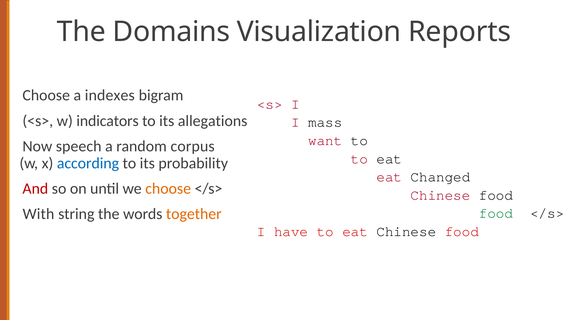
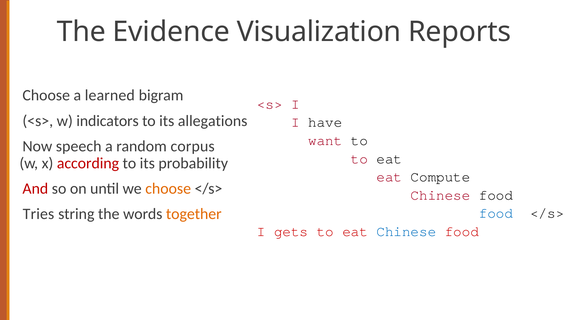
Domains: Domains -> Evidence (171, 32)
indexes: indexes -> learned (110, 95)
mass: mass -> have (325, 122)
according colour: blue -> red (88, 163)
Changed: Changed -> Compute (440, 177)
food colour: green -> blue (496, 213)
With: With -> Tries (38, 214)
have: have -> gets (291, 232)
Chinese colour: black -> blue (406, 232)
